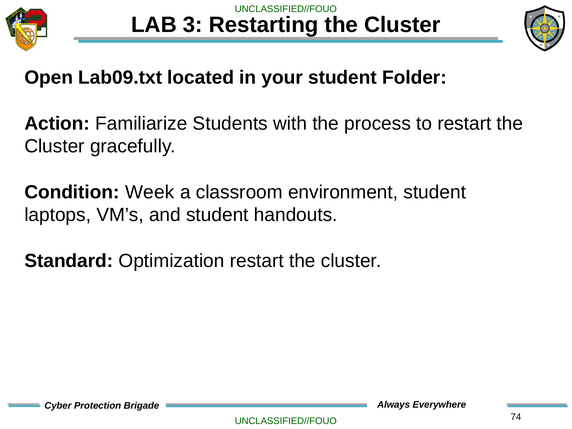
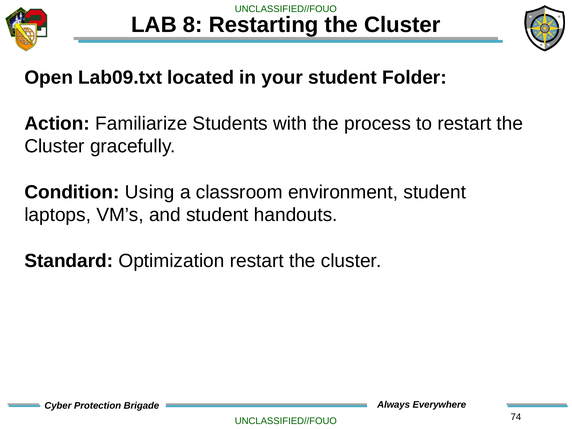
3: 3 -> 8 (193, 25)
Week: Week -> Using (150, 192)
